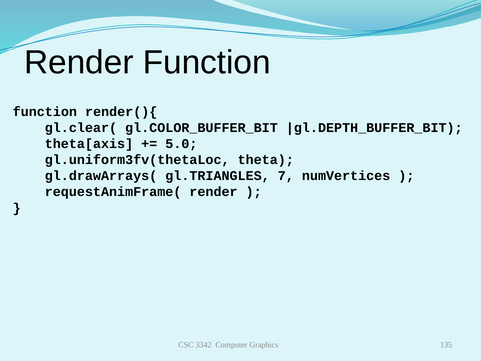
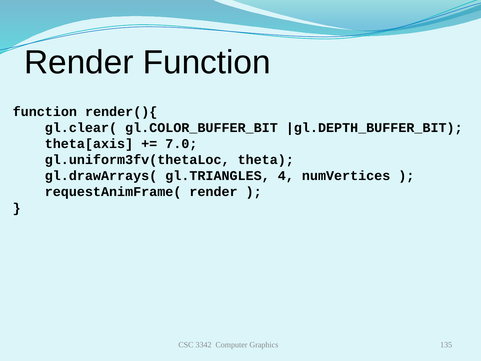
5.0: 5.0 -> 7.0 (181, 144)
7: 7 -> 4 (286, 176)
